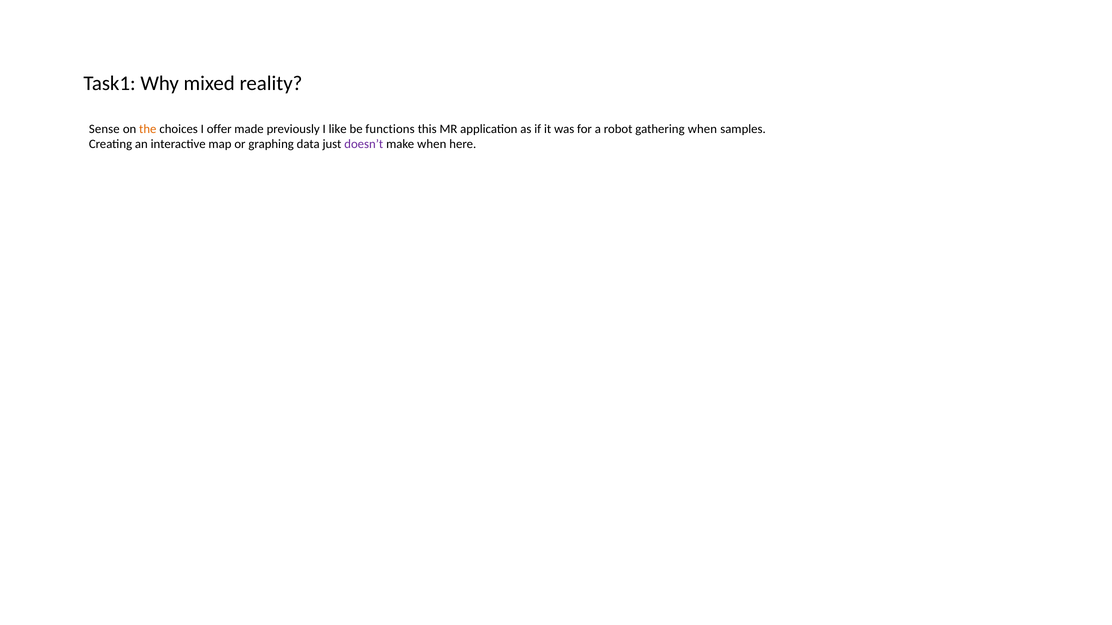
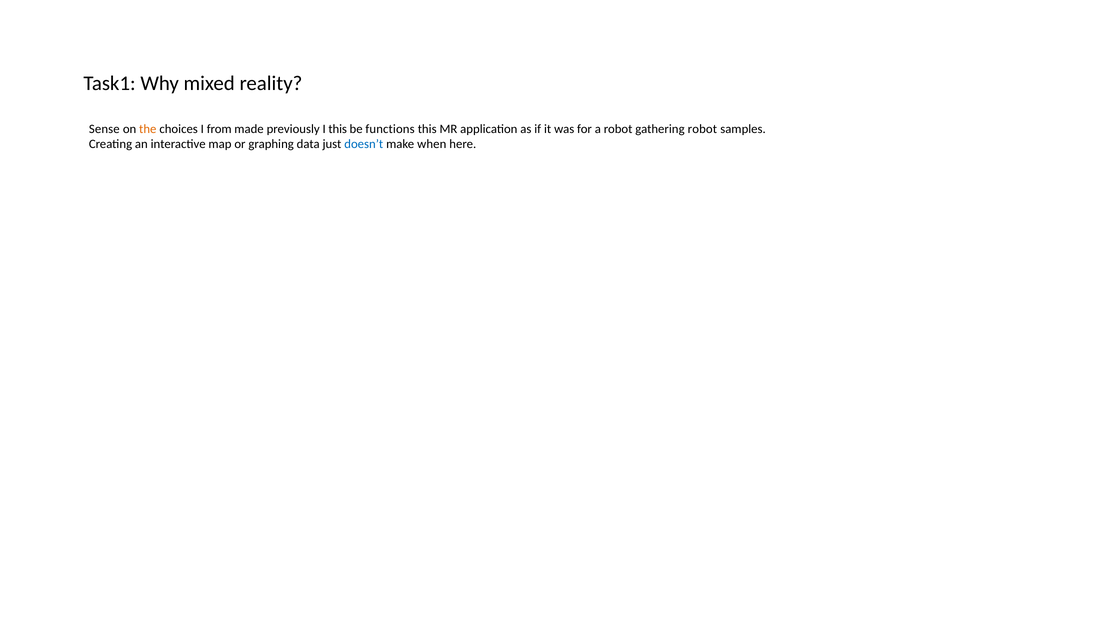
offer: offer -> from (219, 129)
I like: like -> this (338, 129)
gathering when: when -> robot (702, 129)
doesn’t colour: purple -> blue (364, 144)
